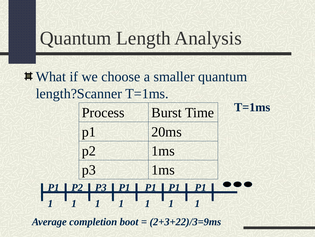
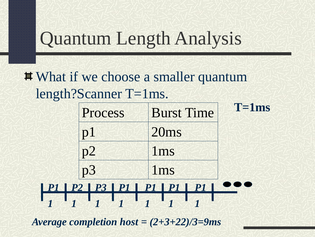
boot: boot -> host (129, 221)
